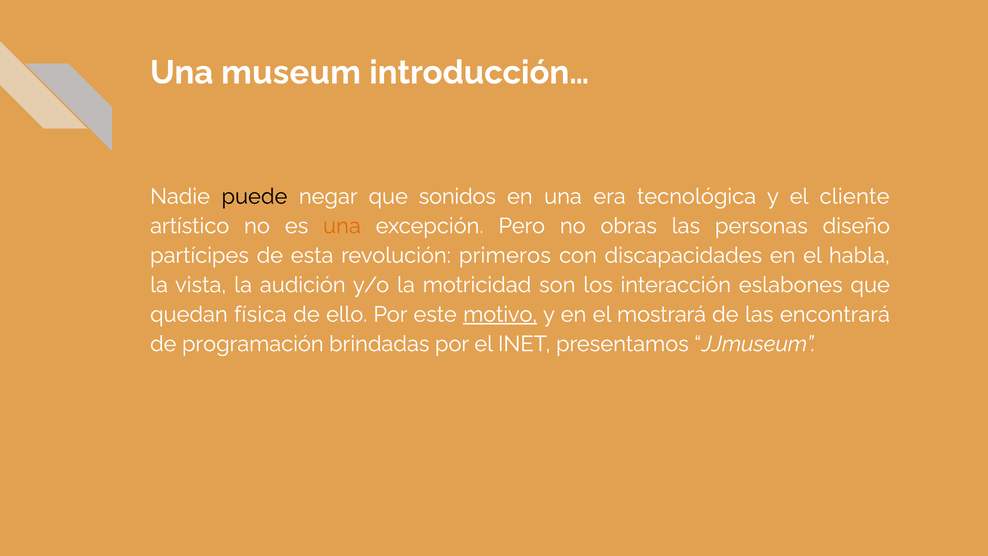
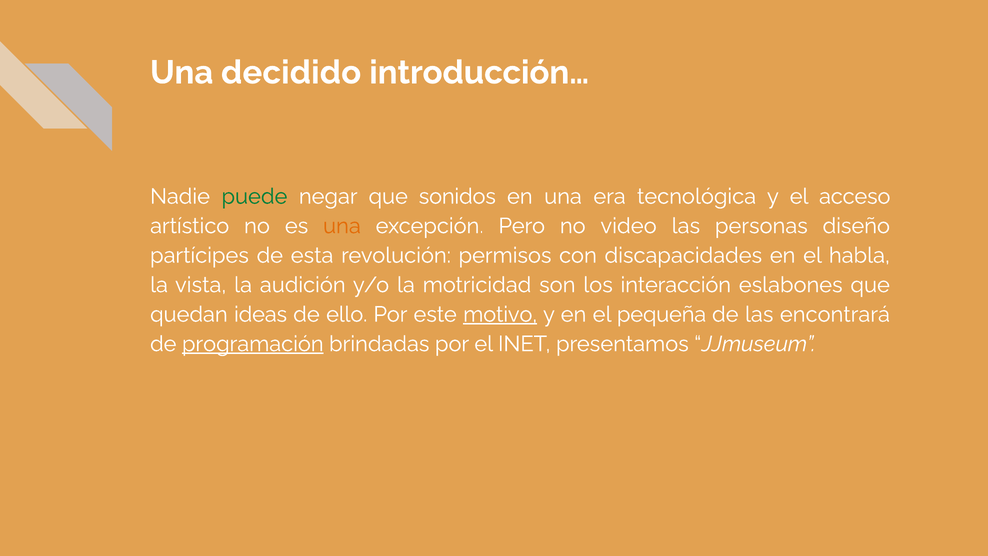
museum: museum -> decidido (291, 73)
puede colour: black -> green (254, 196)
cliente: cliente -> acceso (855, 196)
obras: obras -> video (629, 226)
primeros: primeros -> permisos (505, 255)
física: física -> ideas (261, 314)
mostrará: mostrará -> pequeña (662, 314)
programación underline: none -> present (253, 344)
